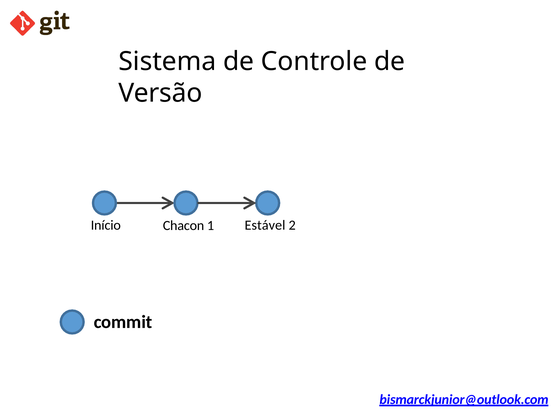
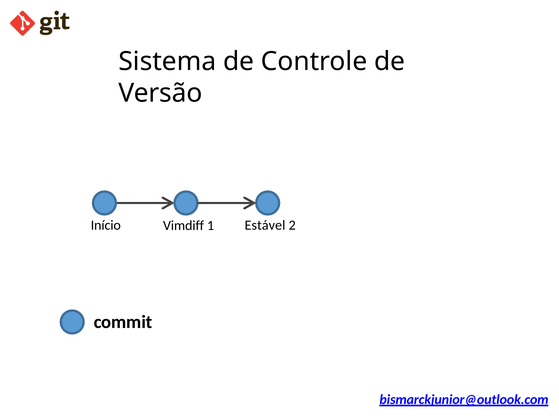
Chacon: Chacon -> Vimdiff (184, 226)
